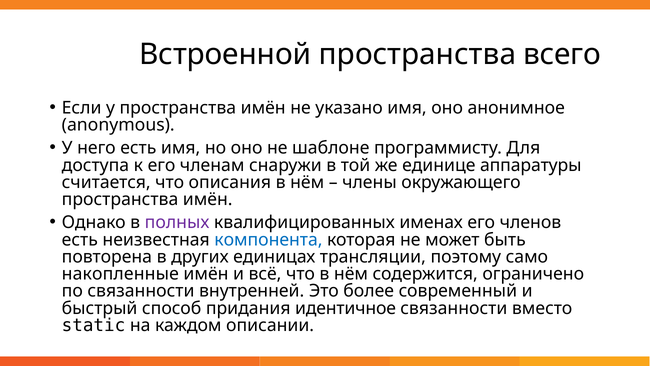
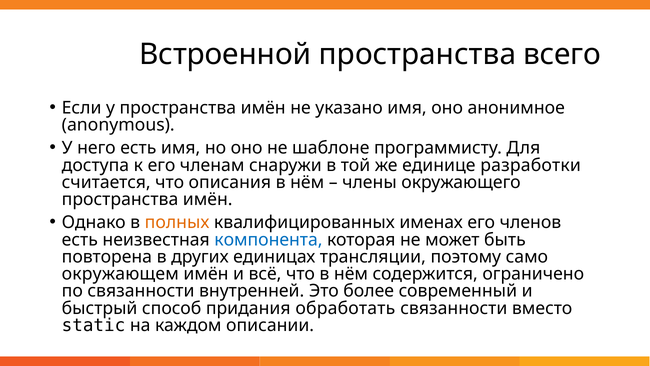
аппаратуры: аппаратуры -> разработки (531, 165)
полных colour: purple -> orange (177, 222)
накопленные: накопленные -> окружающем (120, 274)
идентичное: идентичное -> обработать (345, 308)
